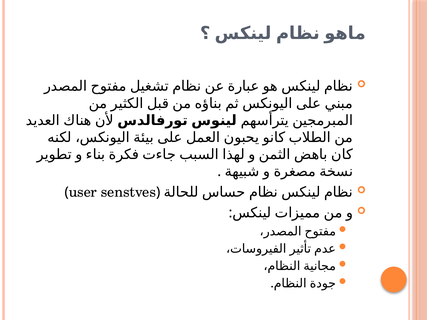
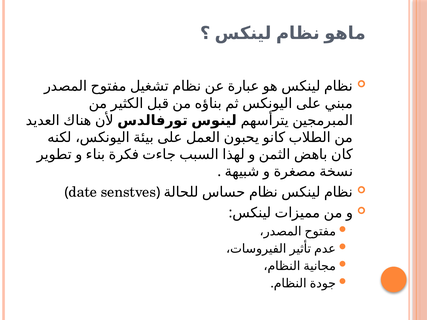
user: user -> date (83, 192)
